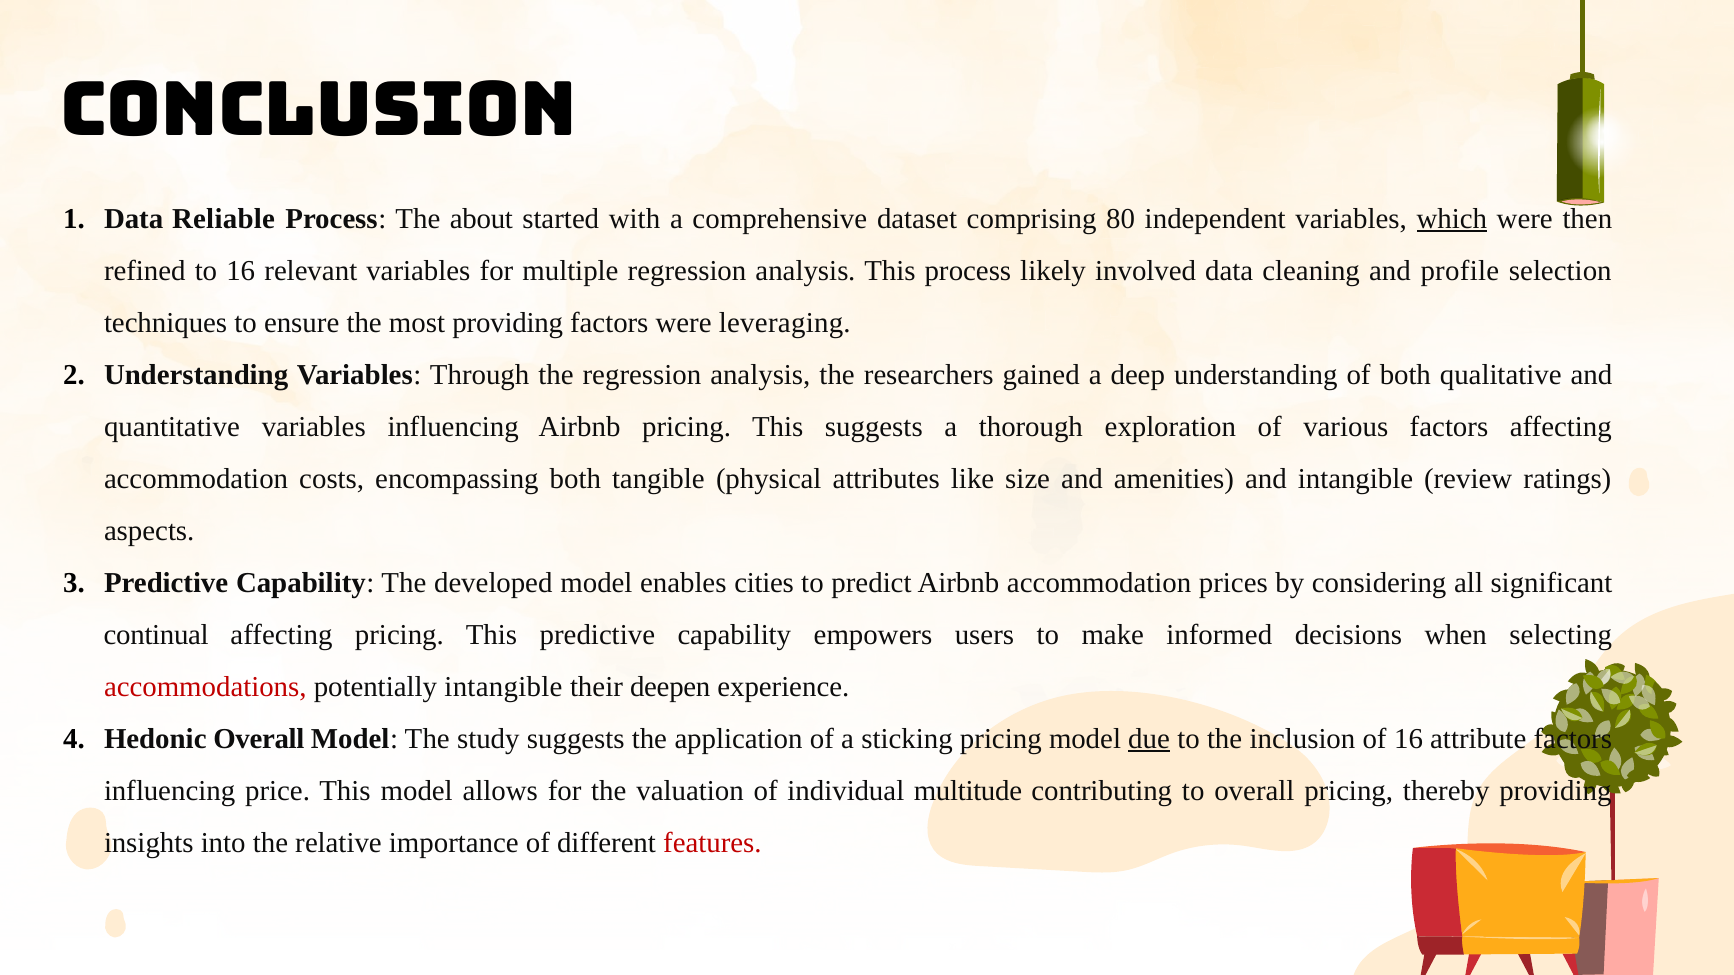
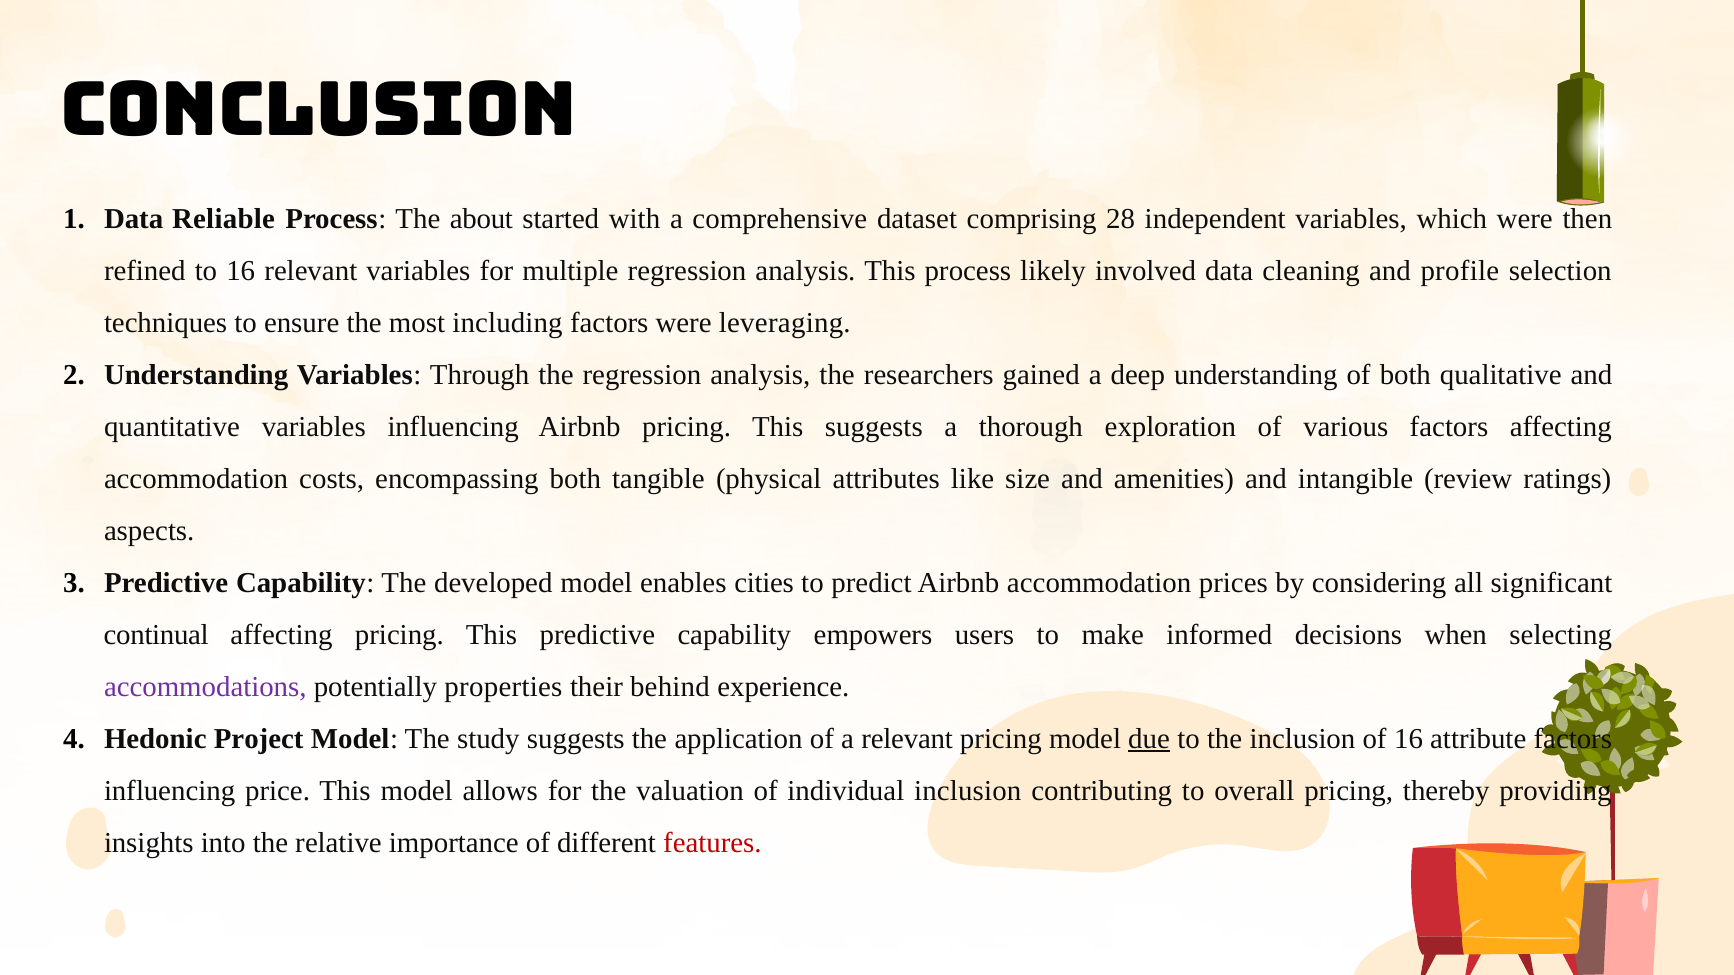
80: 80 -> 28 (1121, 219)
which underline: present -> none (1452, 219)
most providing: providing -> including (508, 323)
accommodations colour: red -> purple (205, 687)
potentially intangible: intangible -> properties (503, 687)
deepen: deepen -> behind (670, 687)
Hedonic Overall: Overall -> Project (259, 739)
a sticking: sticking -> relevant (907, 739)
individual multitude: multitude -> inclusion (968, 791)
